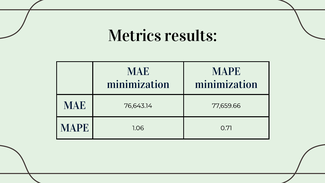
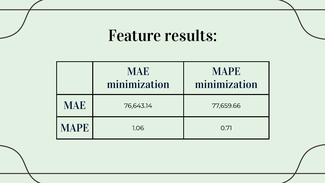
Metrics: Metrics -> Feature (135, 36)
